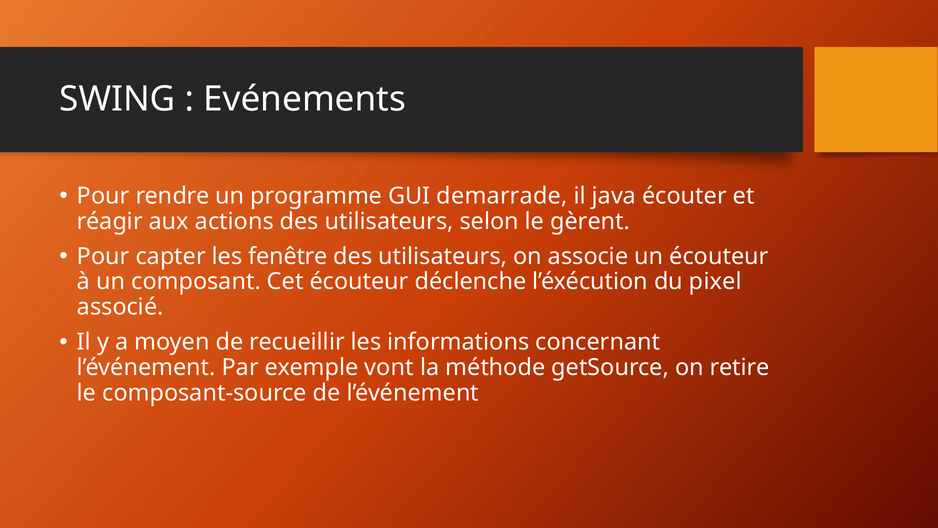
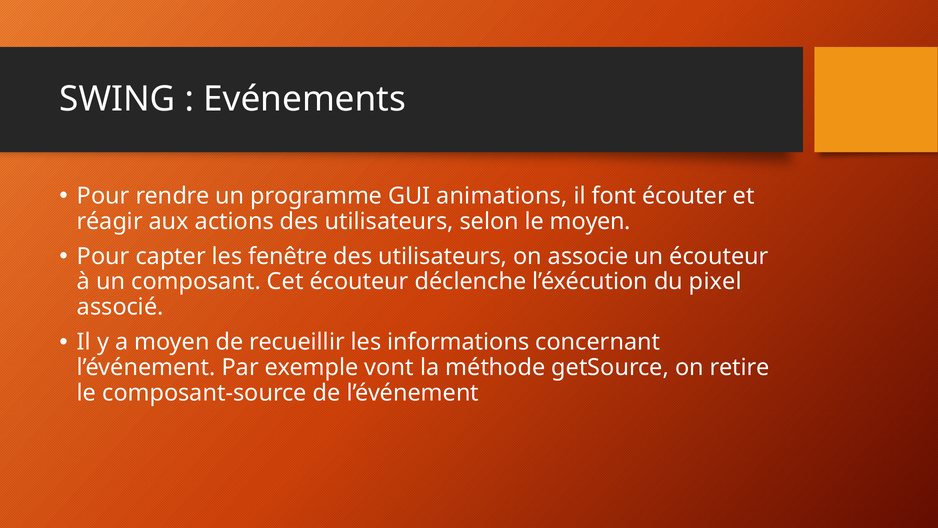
demarrade: demarrade -> animations (502, 196)
java: java -> font (614, 196)
le gèrent: gèrent -> moyen (590, 221)
